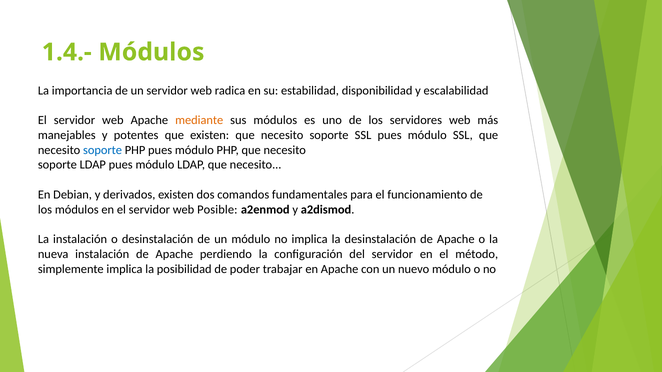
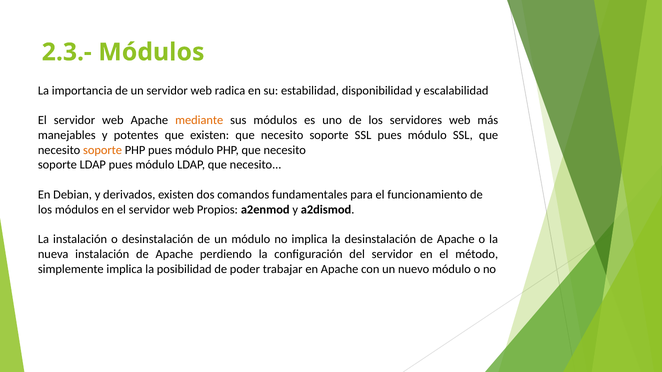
1.4.-: 1.4.- -> 2.3.- (67, 52)
soporte colour: blue -> orange (103, 150)
Posible: Posible -> Propios (217, 210)
